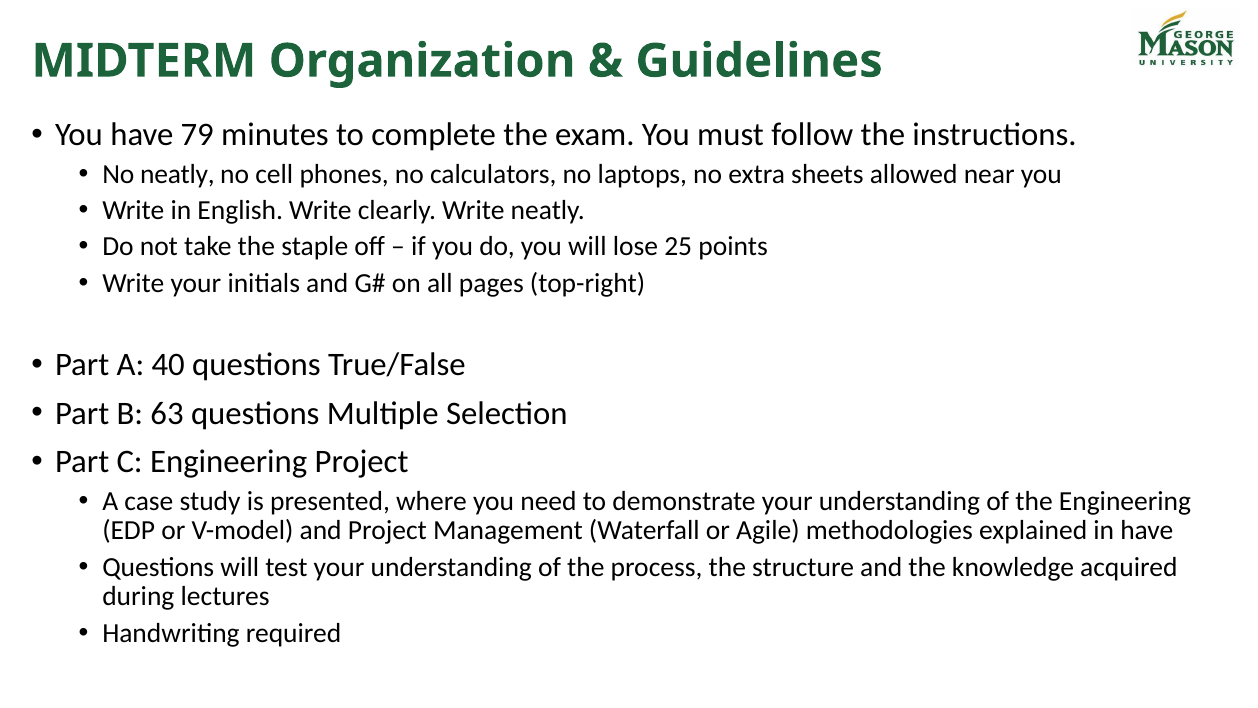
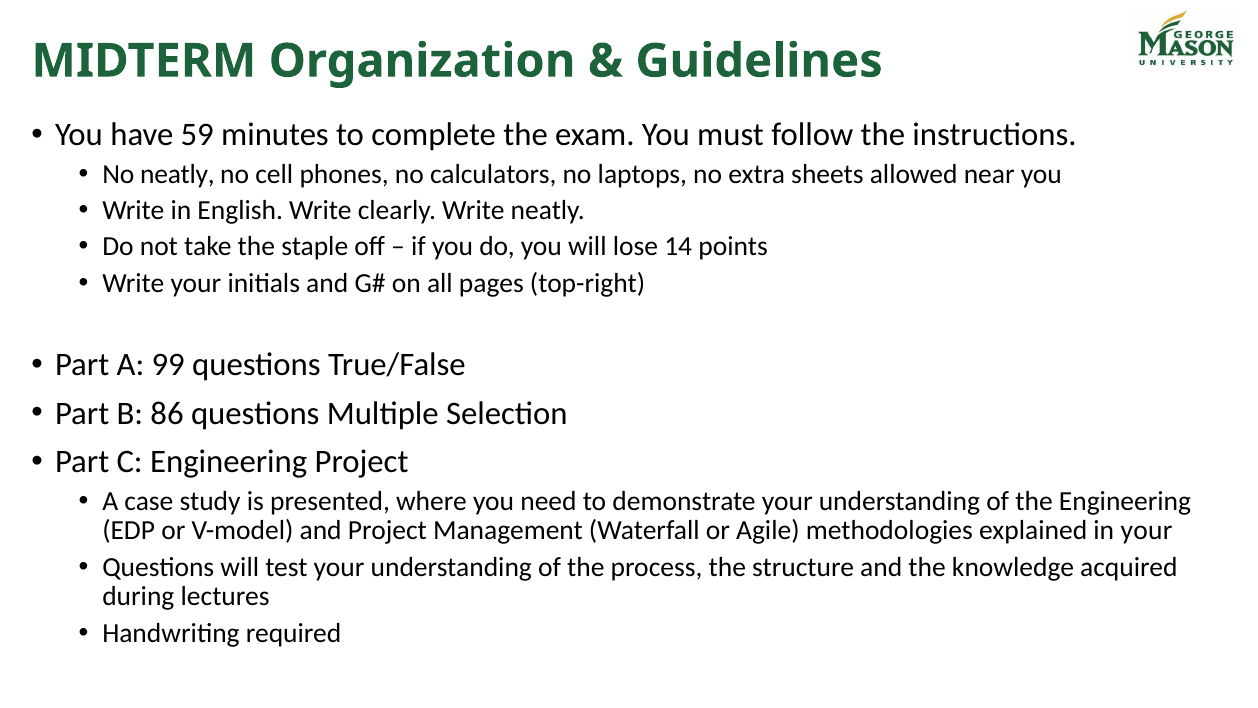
79: 79 -> 59 (197, 135)
25: 25 -> 14 (678, 247)
40: 40 -> 99 (168, 365)
63: 63 -> 86 (167, 413)
in have: have -> your (1147, 530)
